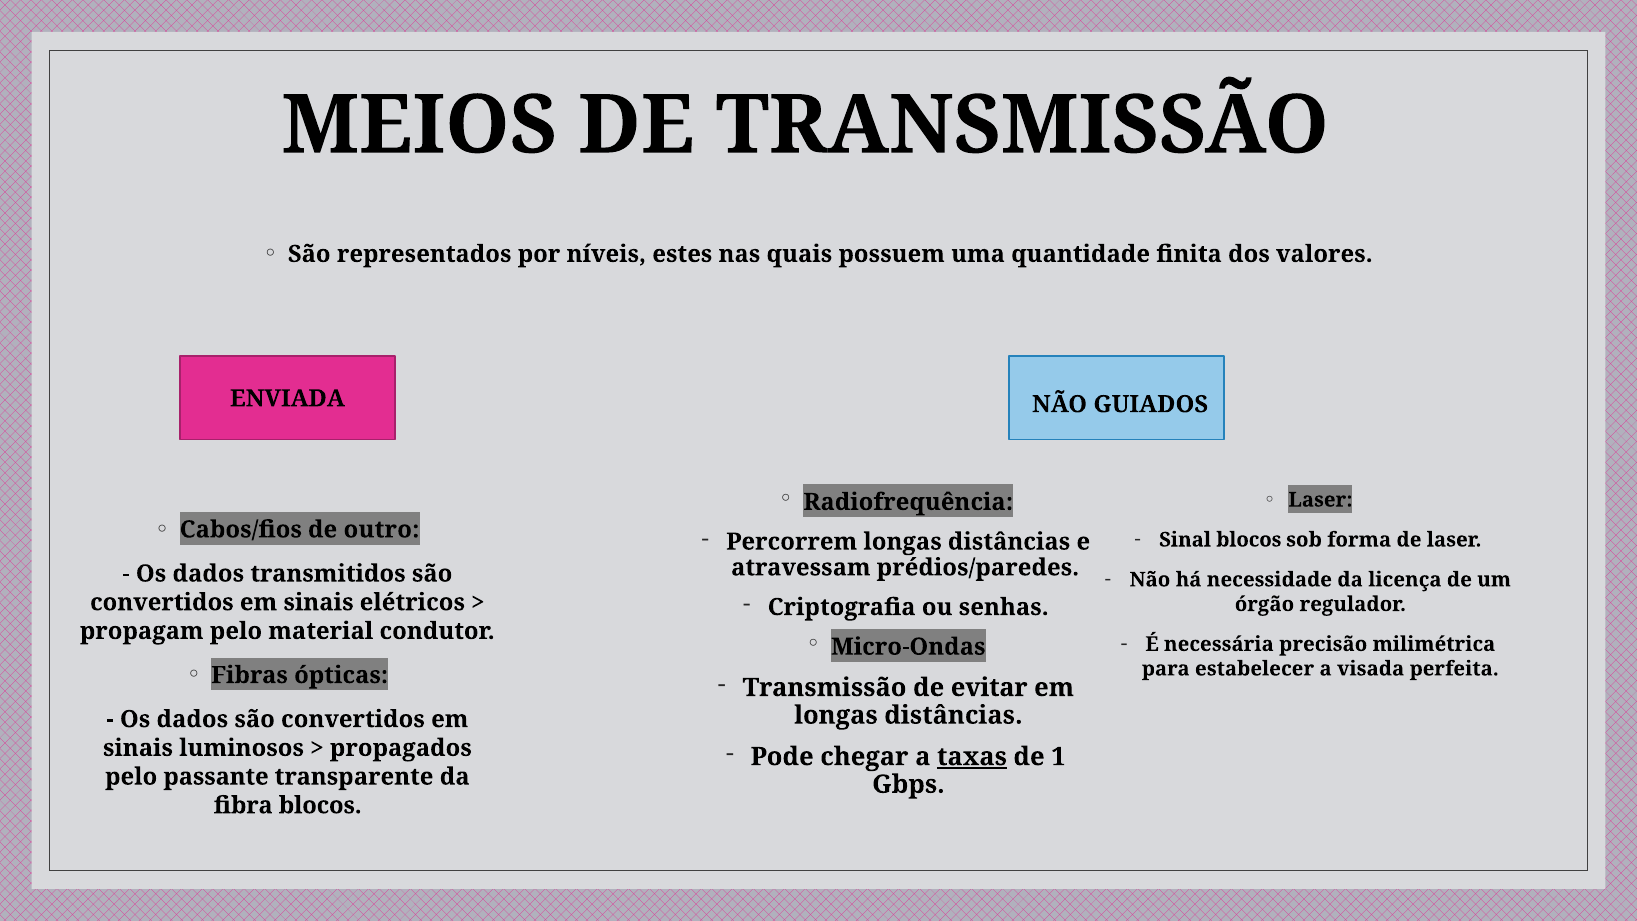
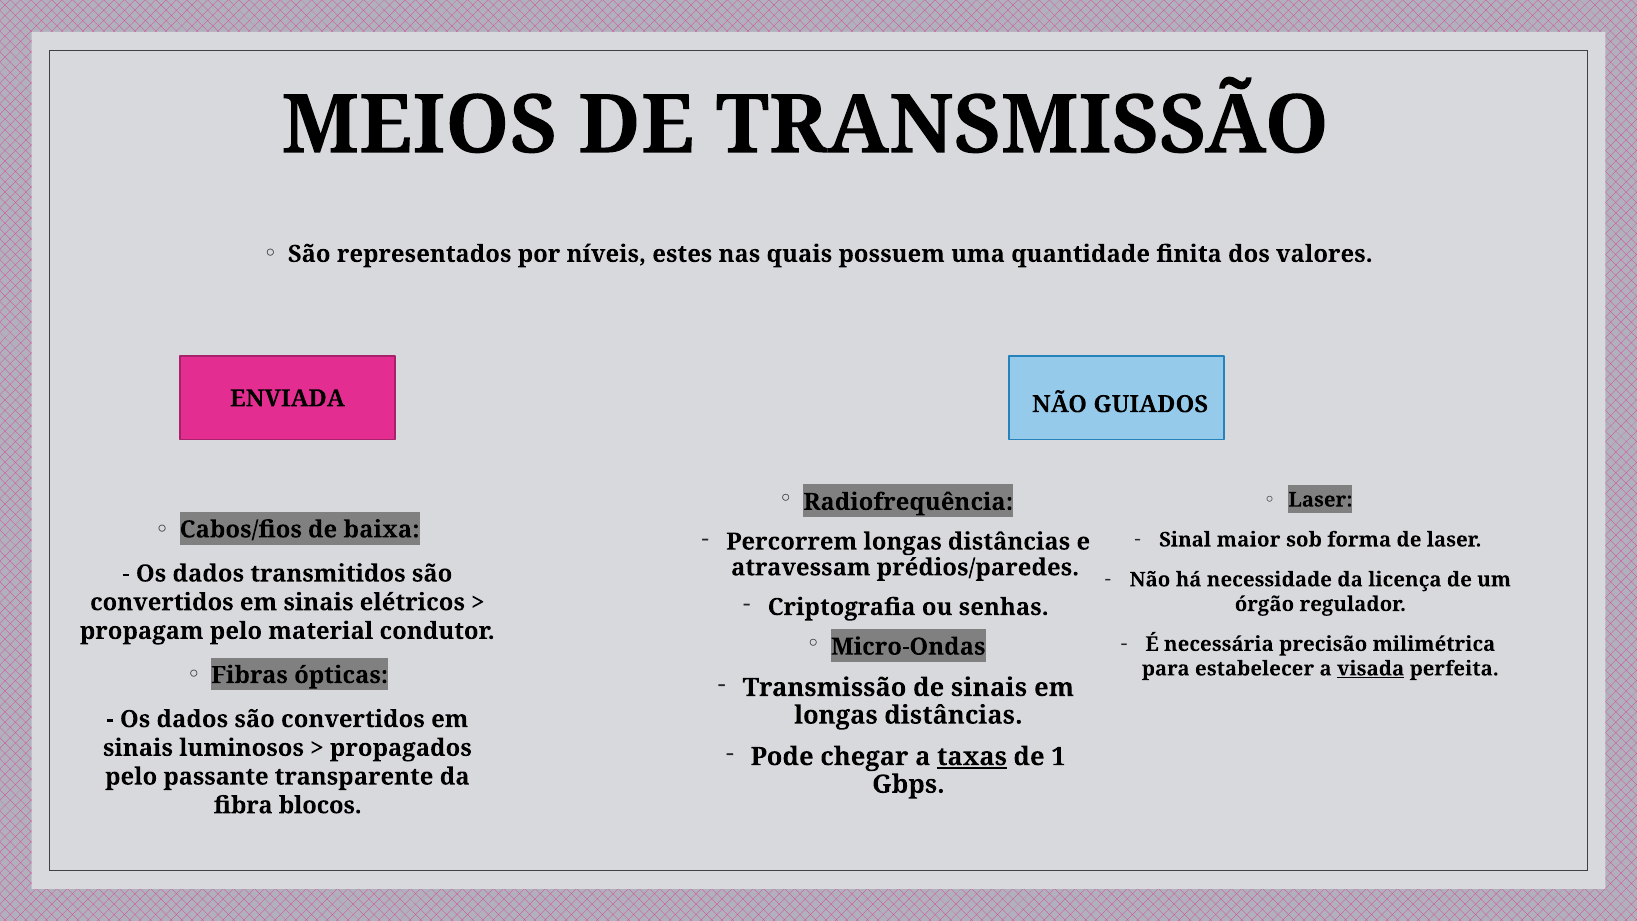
outro: outro -> baixa (382, 529)
Sinal blocos: blocos -> maior (1249, 540)
visada underline: none -> present (1371, 669)
de evitar: evitar -> sinais (989, 687)
